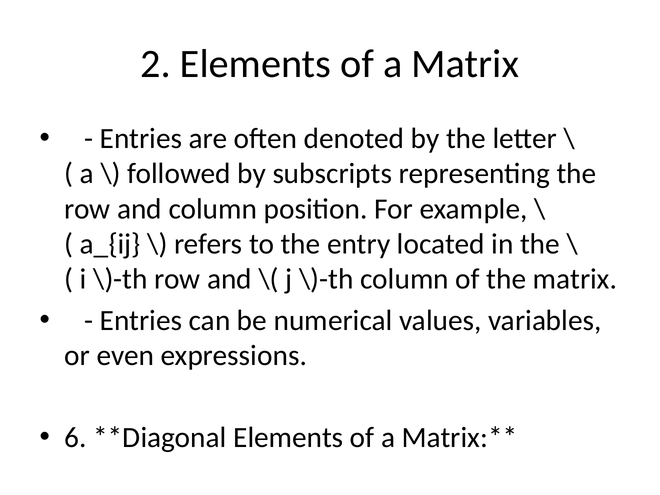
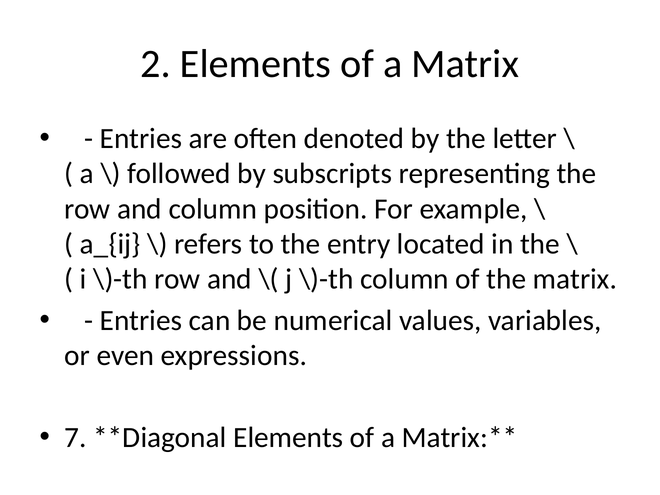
6: 6 -> 7 (75, 438)
